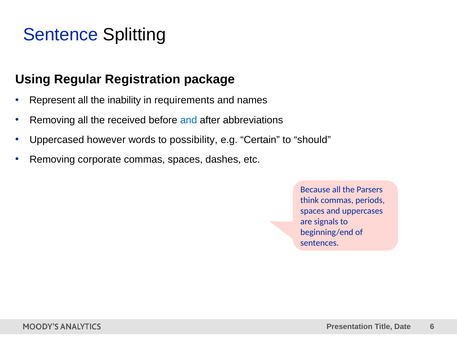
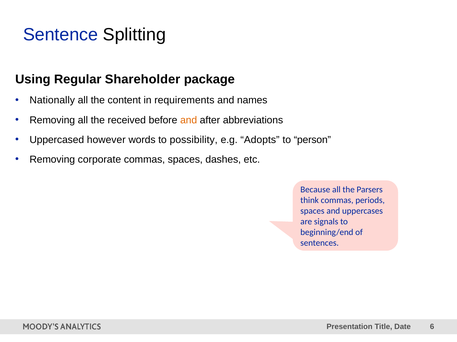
Registration: Registration -> Shareholder (143, 79)
Represent: Represent -> Nationally (52, 100)
inability: inability -> content (124, 100)
and colour: blue -> orange (189, 120)
Certain: Certain -> Adopts (260, 140)
should: should -> person (312, 140)
